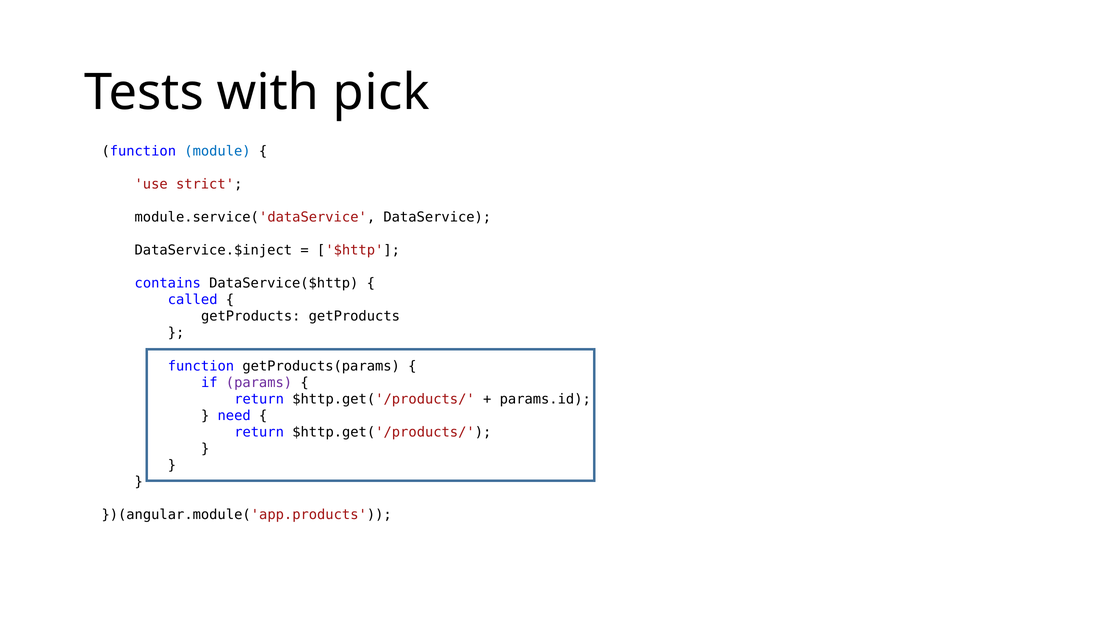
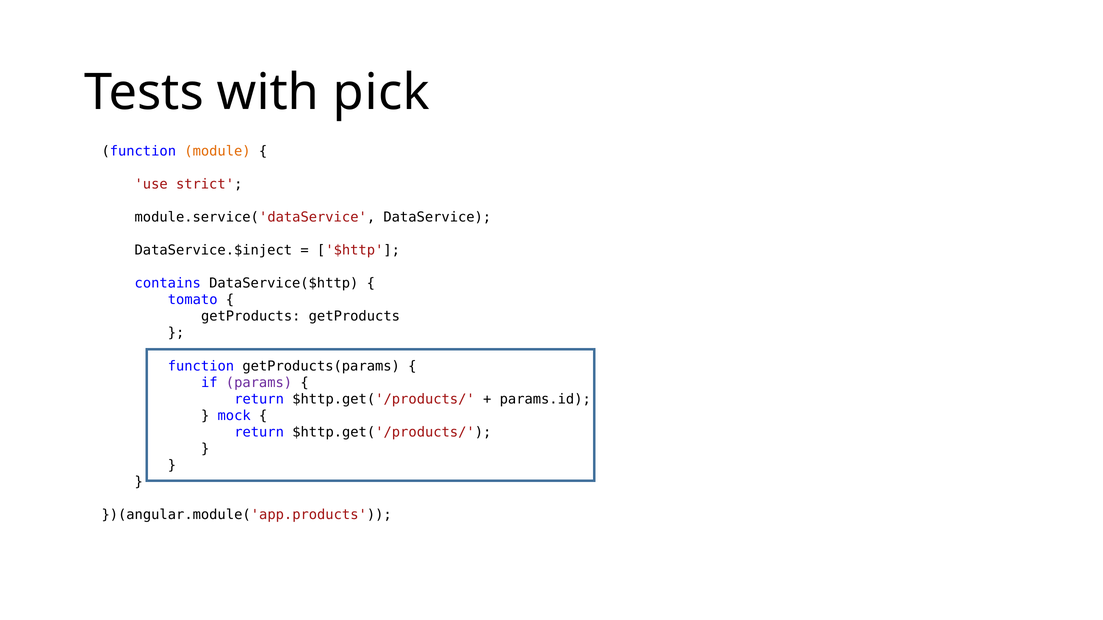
module colour: blue -> orange (218, 151)
called: called -> tomato (193, 300)
need: need -> mock (234, 416)
